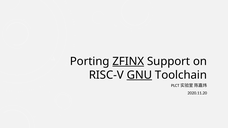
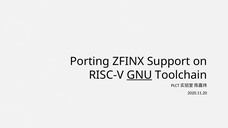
ZFINX underline: present -> none (128, 61)
